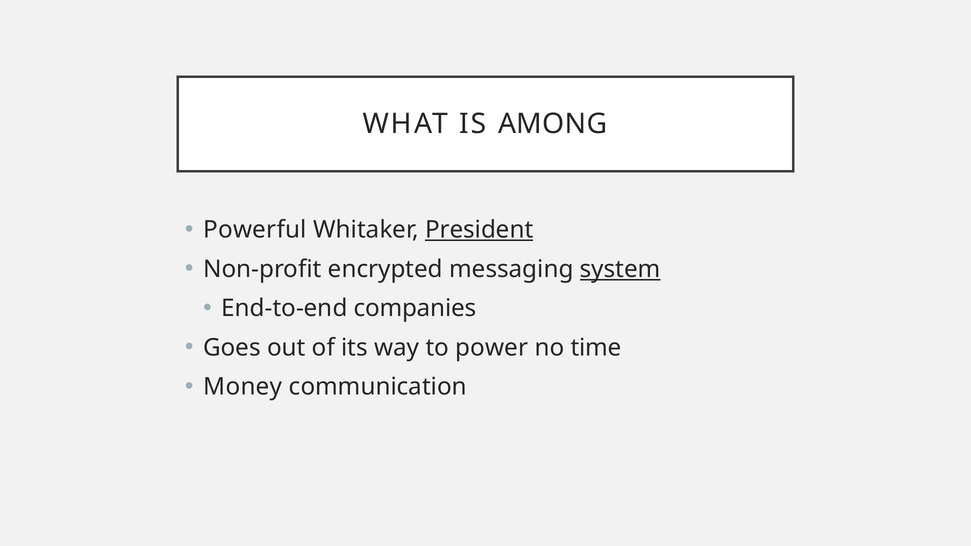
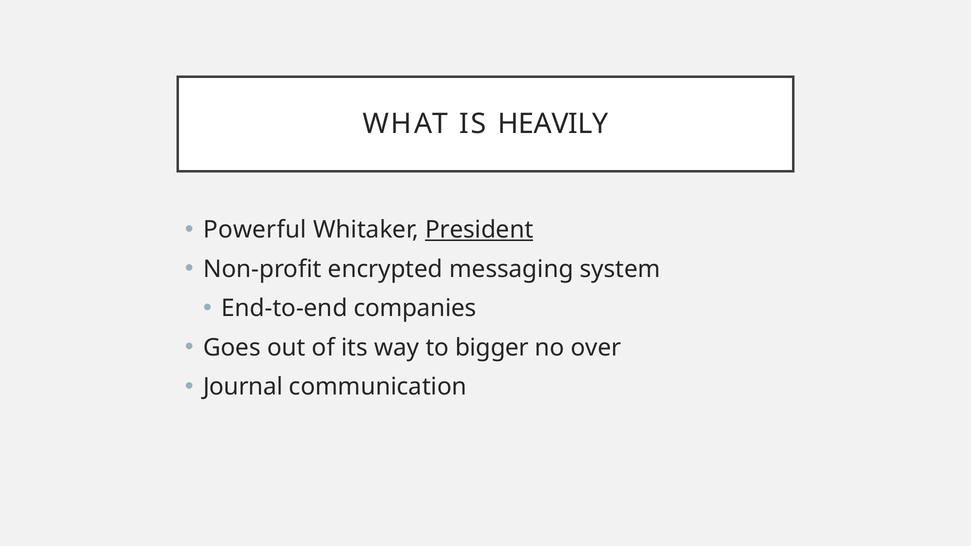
AMONG: AMONG -> HEAVILY (553, 124)
system underline: present -> none (620, 269)
power: power -> bigger (492, 348)
time: time -> over (596, 348)
Money: Money -> Journal (243, 387)
